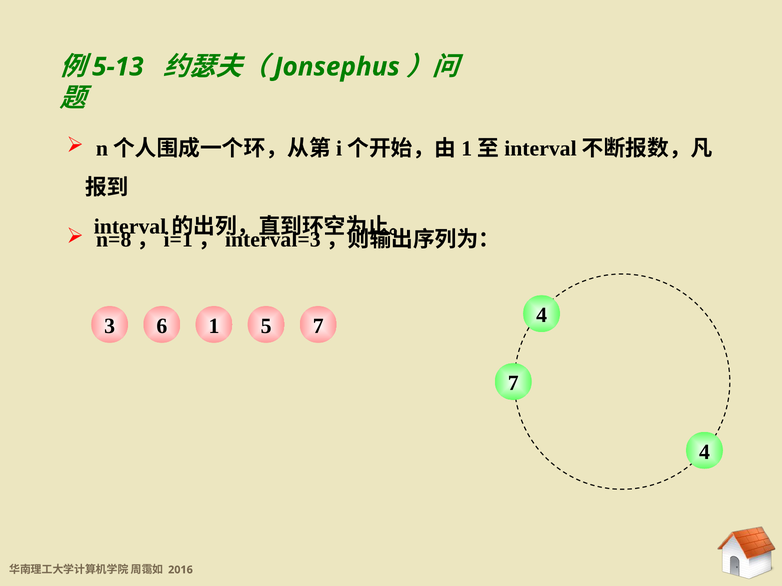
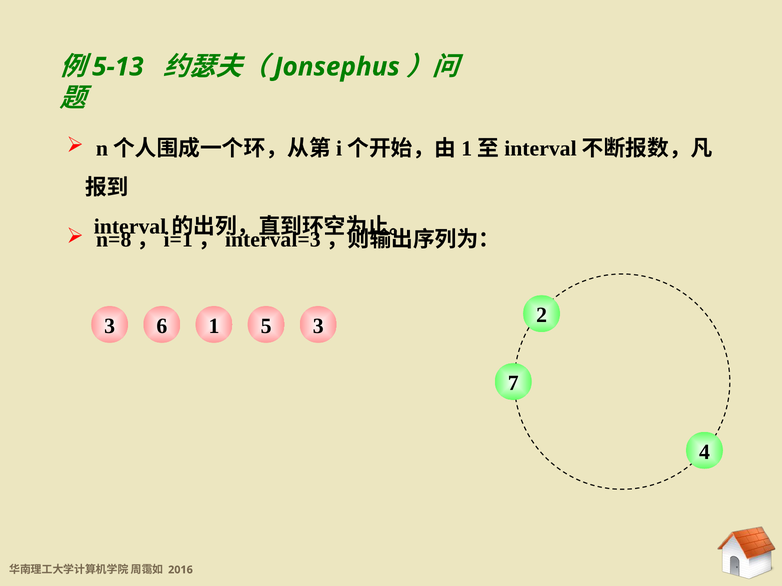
1 7: 7 -> 3 (318, 326)
6 4: 4 -> 2 (542, 315)
